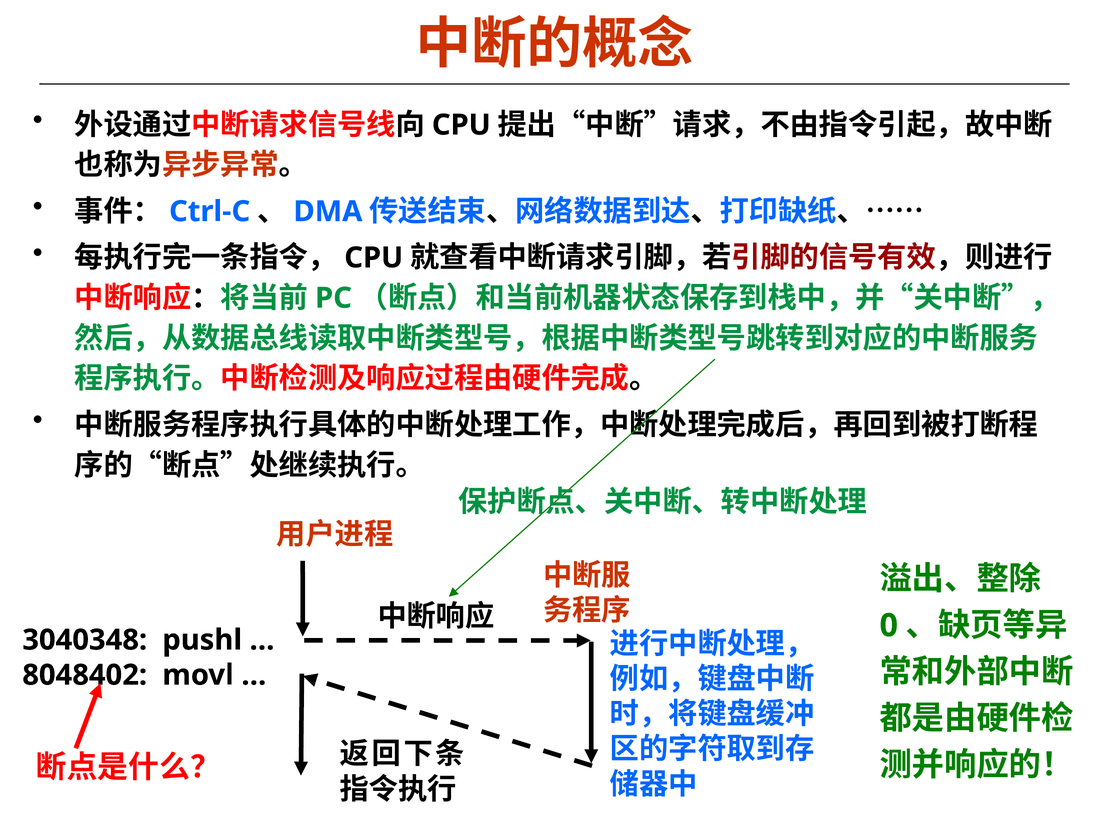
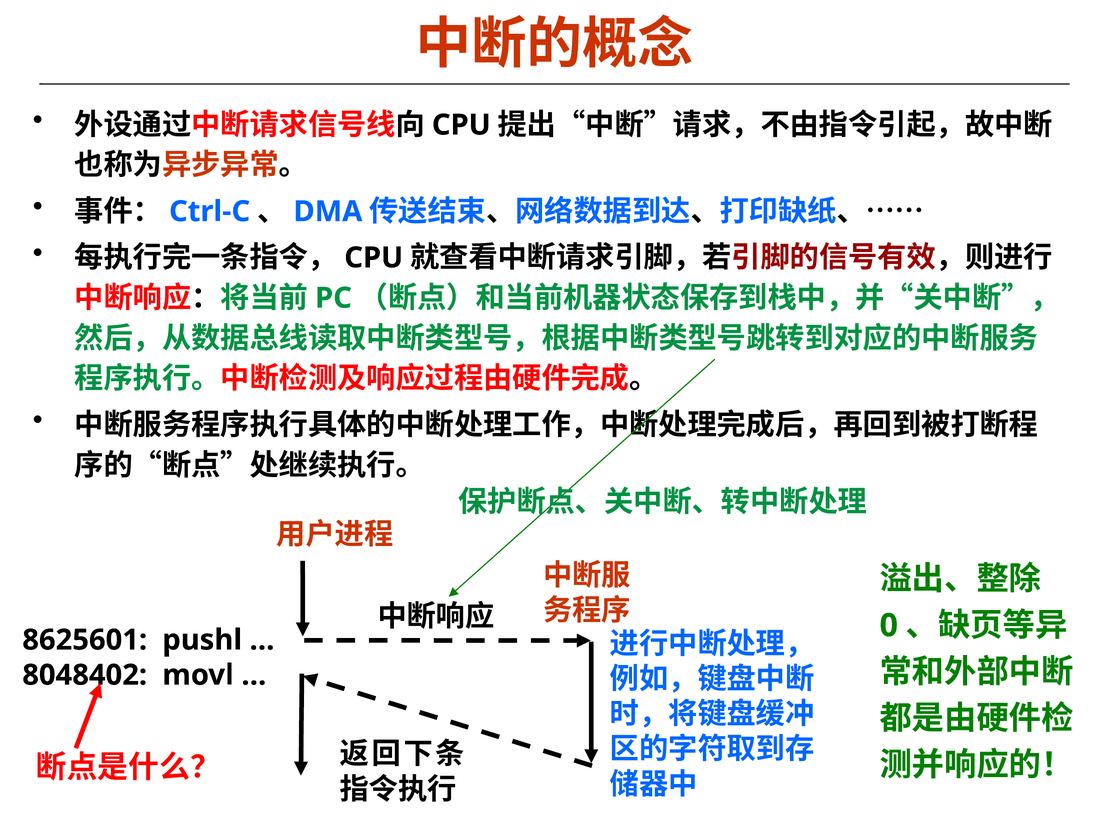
3040348: 3040348 -> 8625601 (85, 640)
